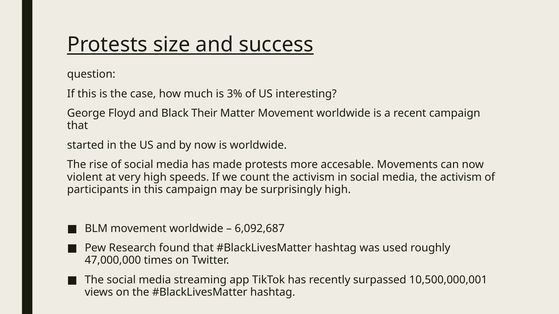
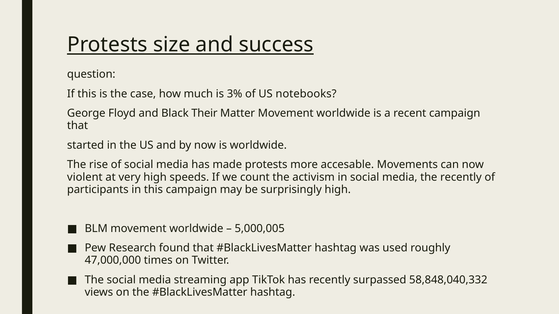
interesting: interesting -> notebooks (306, 94)
media the activism: activism -> recently (461, 177)
6,092,687: 6,092,687 -> 5,000,005 (260, 229)
10,500,000,001: 10,500,000,001 -> 58,848,040,332 (448, 280)
